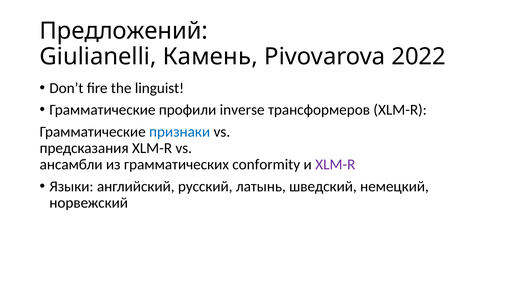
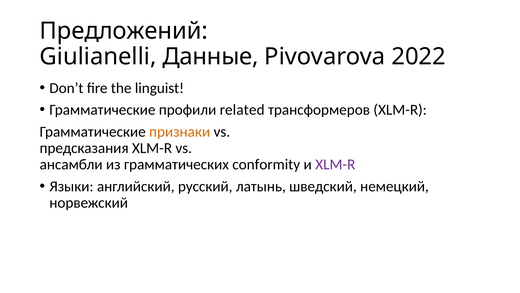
Камень: Камень -> Данные (210, 57)
inverse: inverse -> related (242, 110)
признаки colour: blue -> orange (180, 132)
